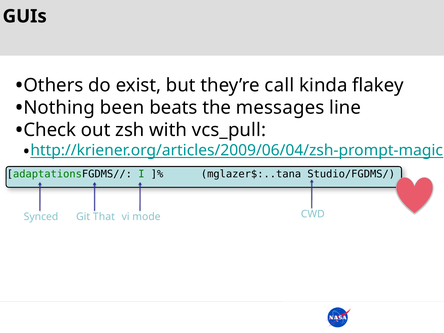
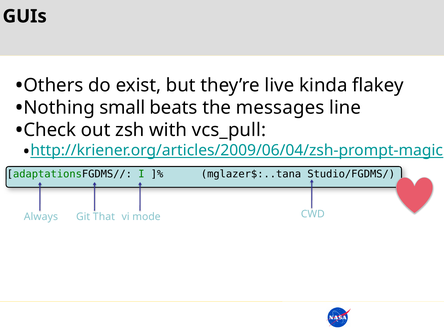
call: call -> live (279, 85)
been: been -> small (122, 108)
Synced: Synced -> Always (41, 217)
